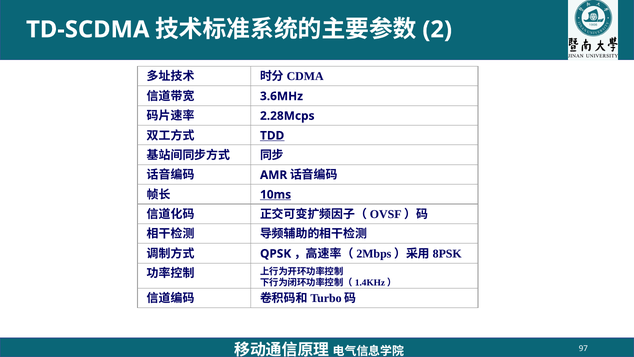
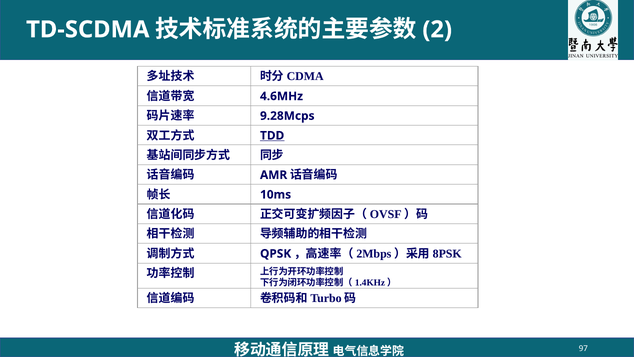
3.6MHz: 3.6MHz -> 4.6MHz (282, 96)
2.28Mcps: 2.28Mcps -> 9.28Mcps (287, 116)
10ms underline: present -> none (276, 194)
